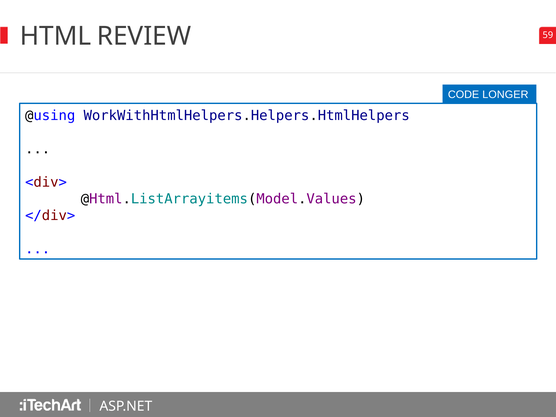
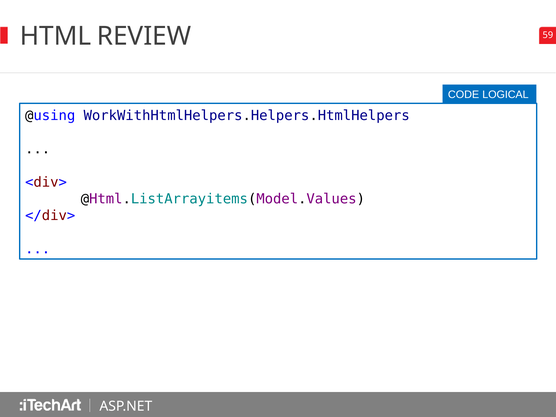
LONGER: LONGER -> LOGICAL (505, 95)
